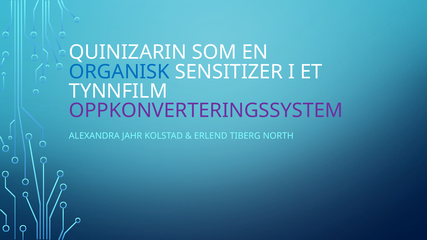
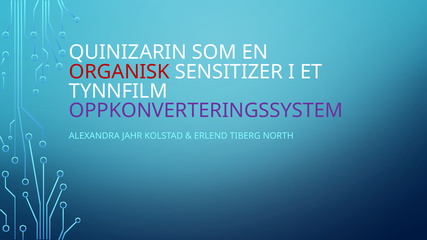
ORGANISK colour: blue -> red (119, 72)
